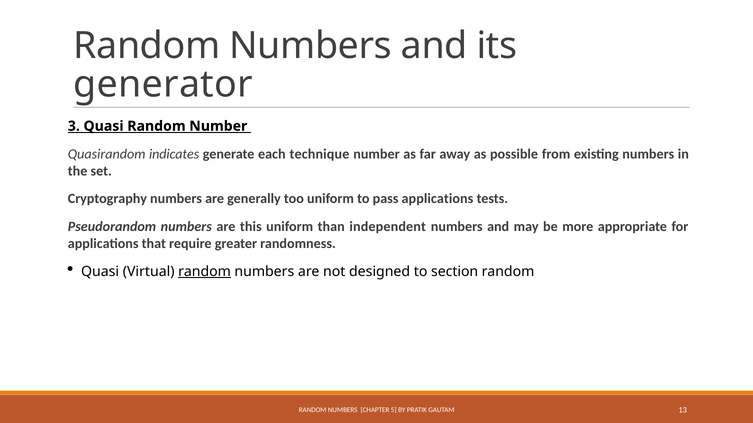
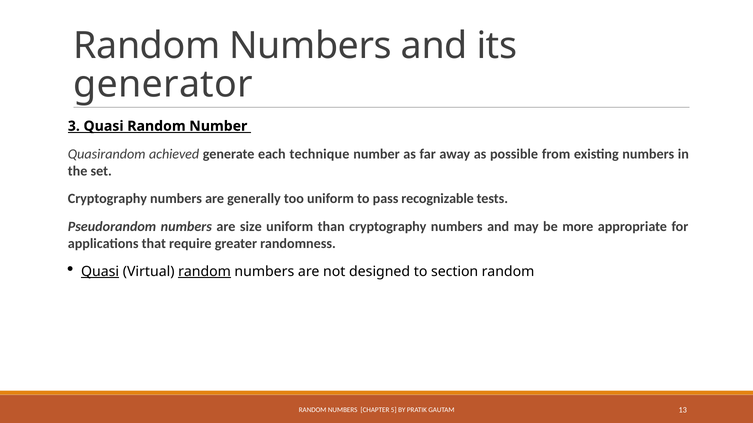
indicates: indicates -> achieved (174, 154)
pass applications: applications -> recognizable (438, 199)
this: this -> size (251, 227)
than independent: independent -> cryptography (388, 227)
Quasi underline: none -> present (100, 272)
